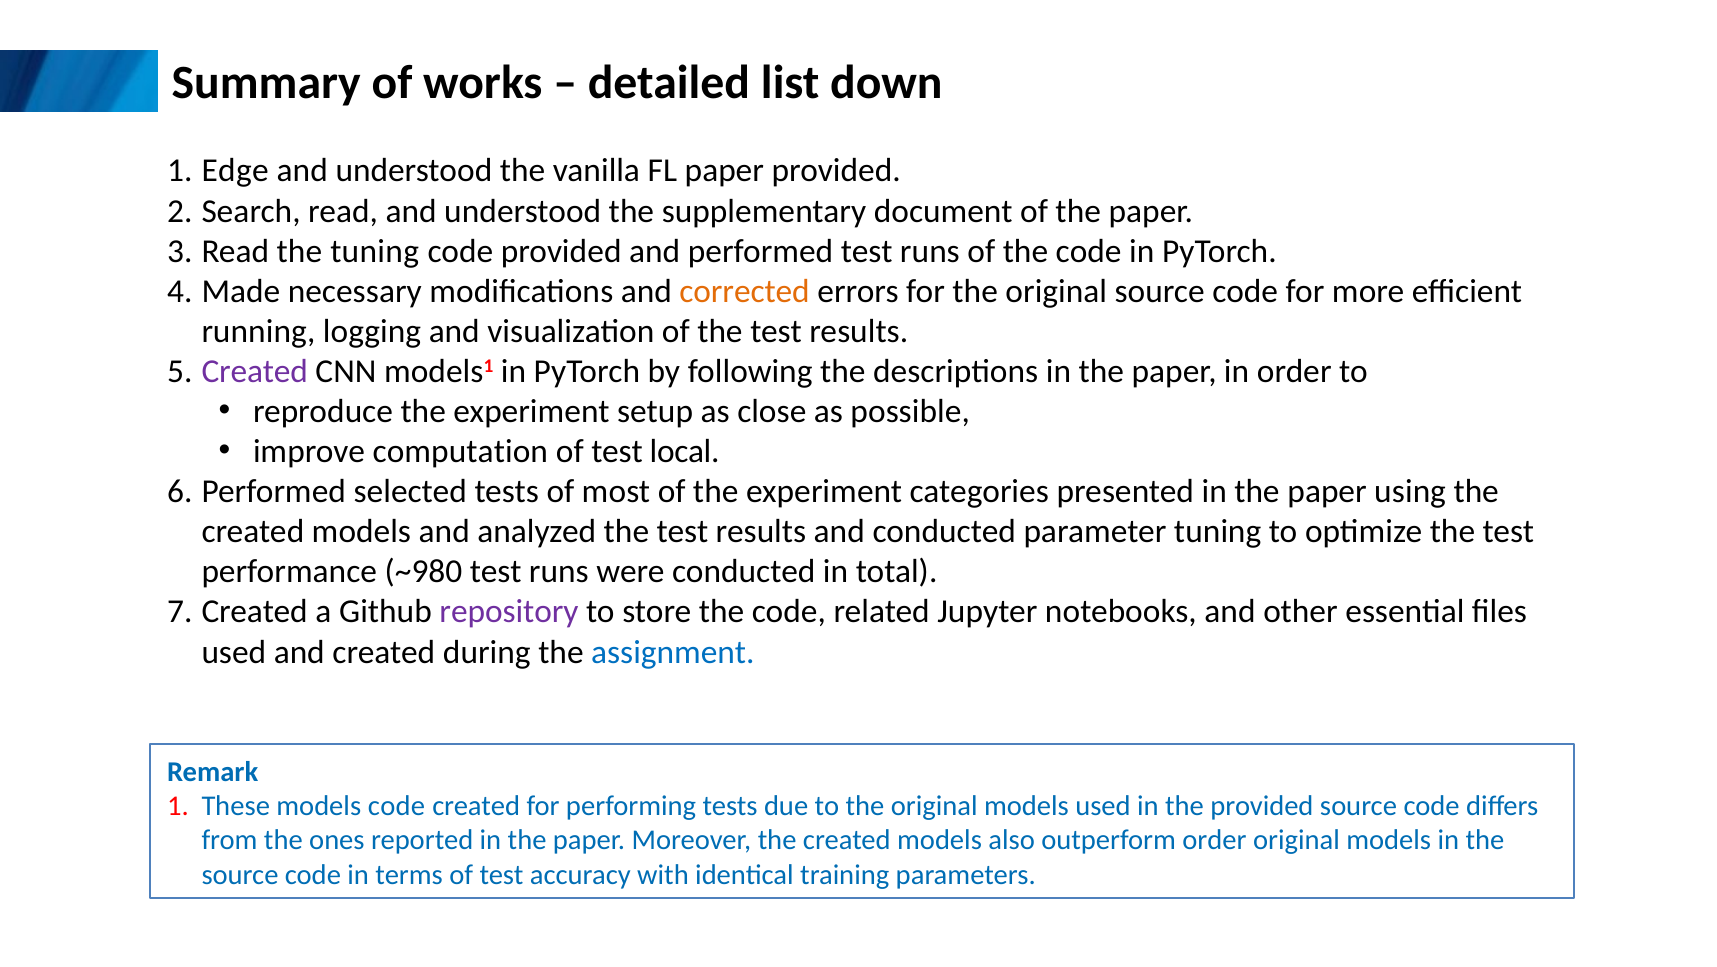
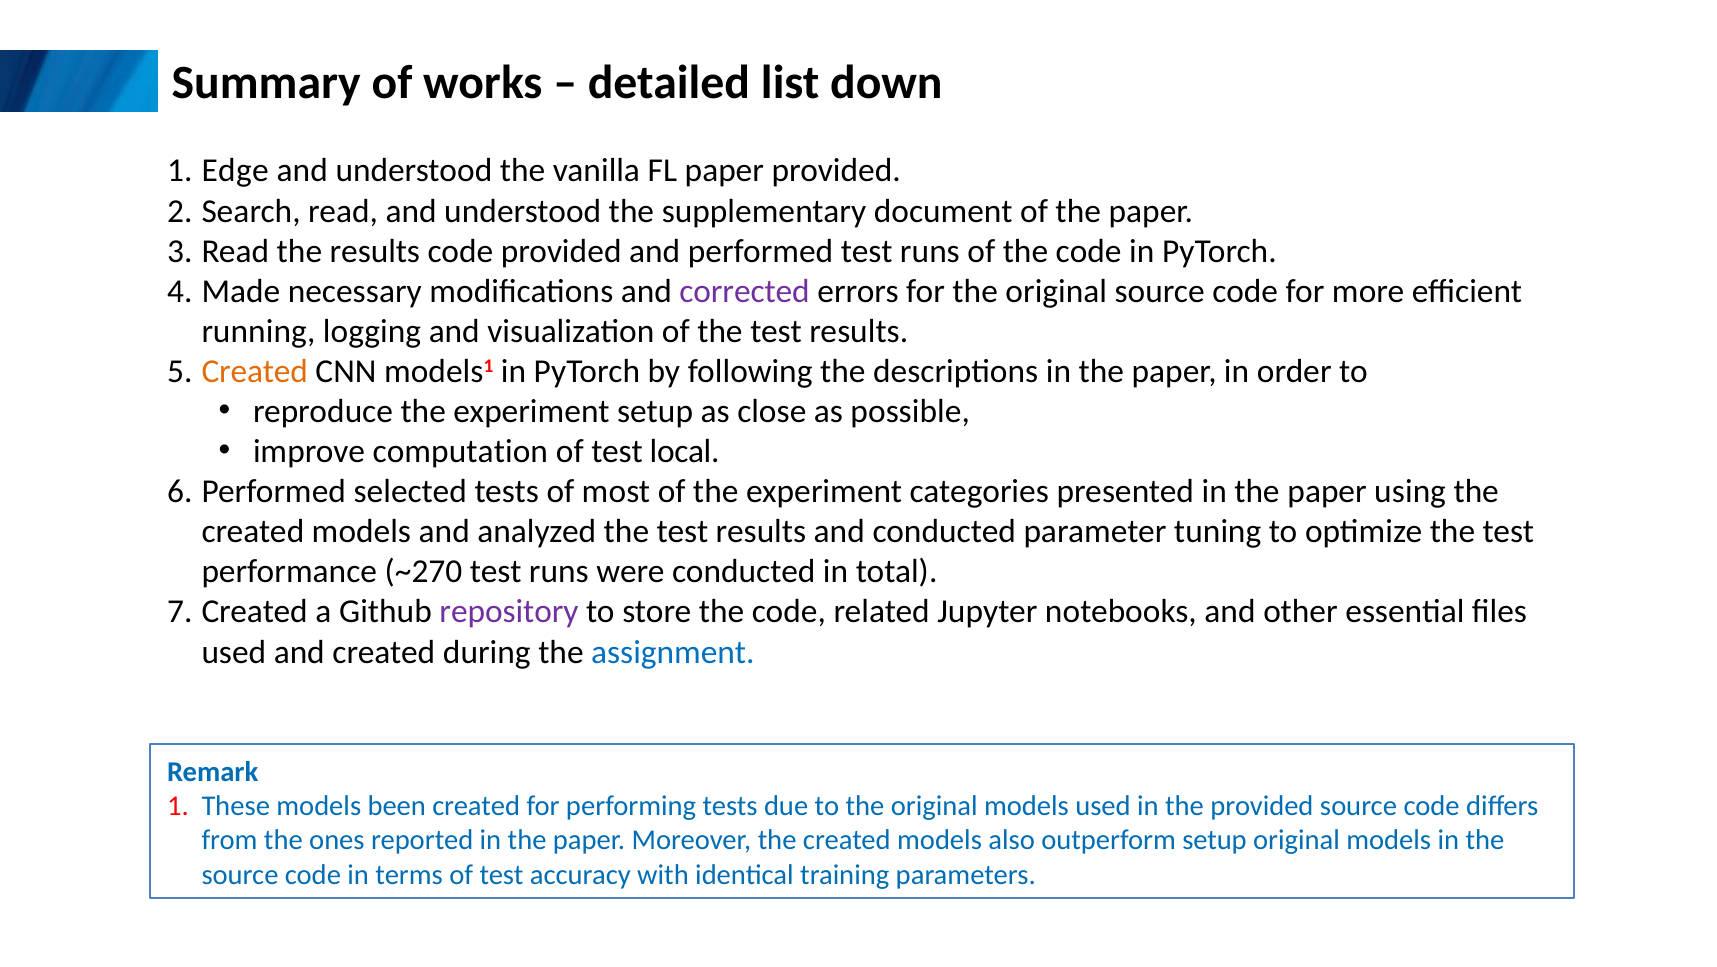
the tuning: tuning -> results (375, 251)
corrected colour: orange -> purple (745, 291)
Created colour: purple -> orange (255, 371)
~980: ~980 -> ~270 (423, 572)
models code: code -> been (397, 806)
outperform order: order -> setup (1215, 840)
